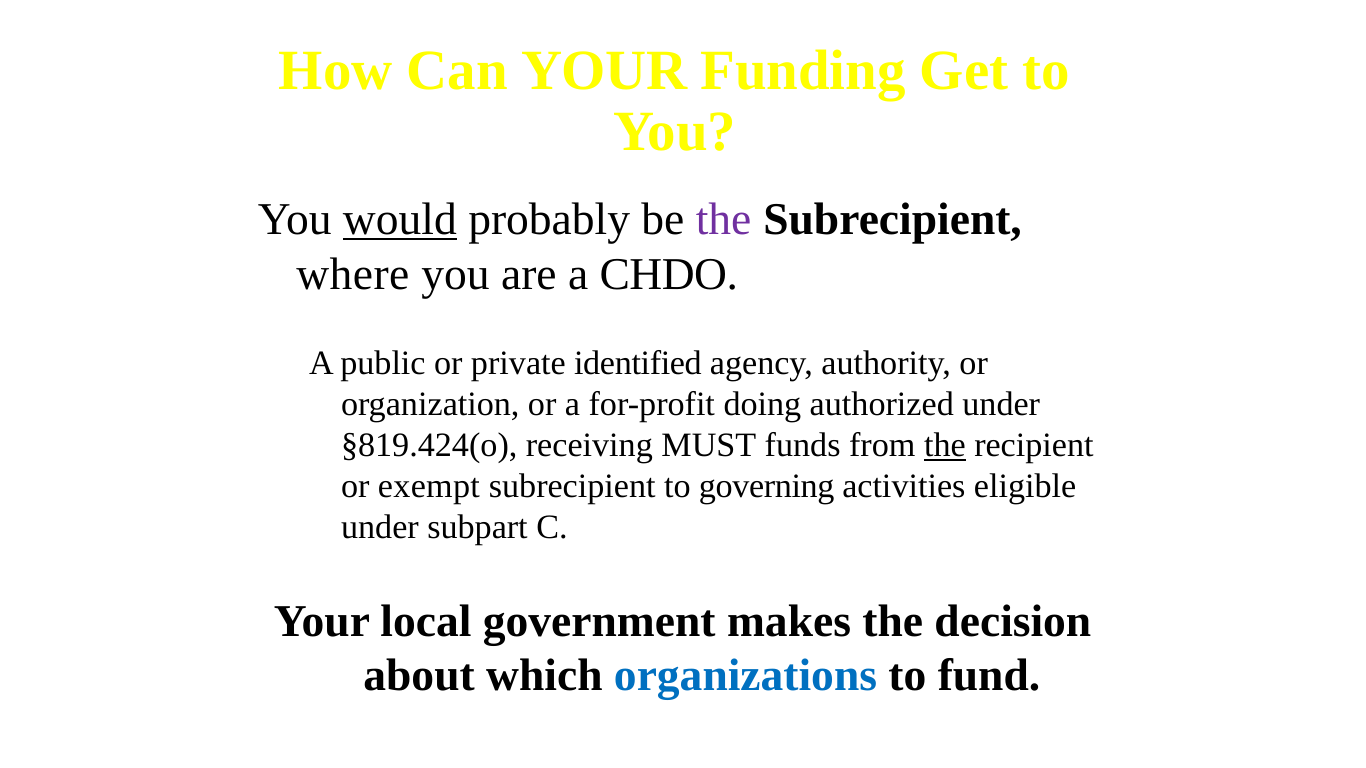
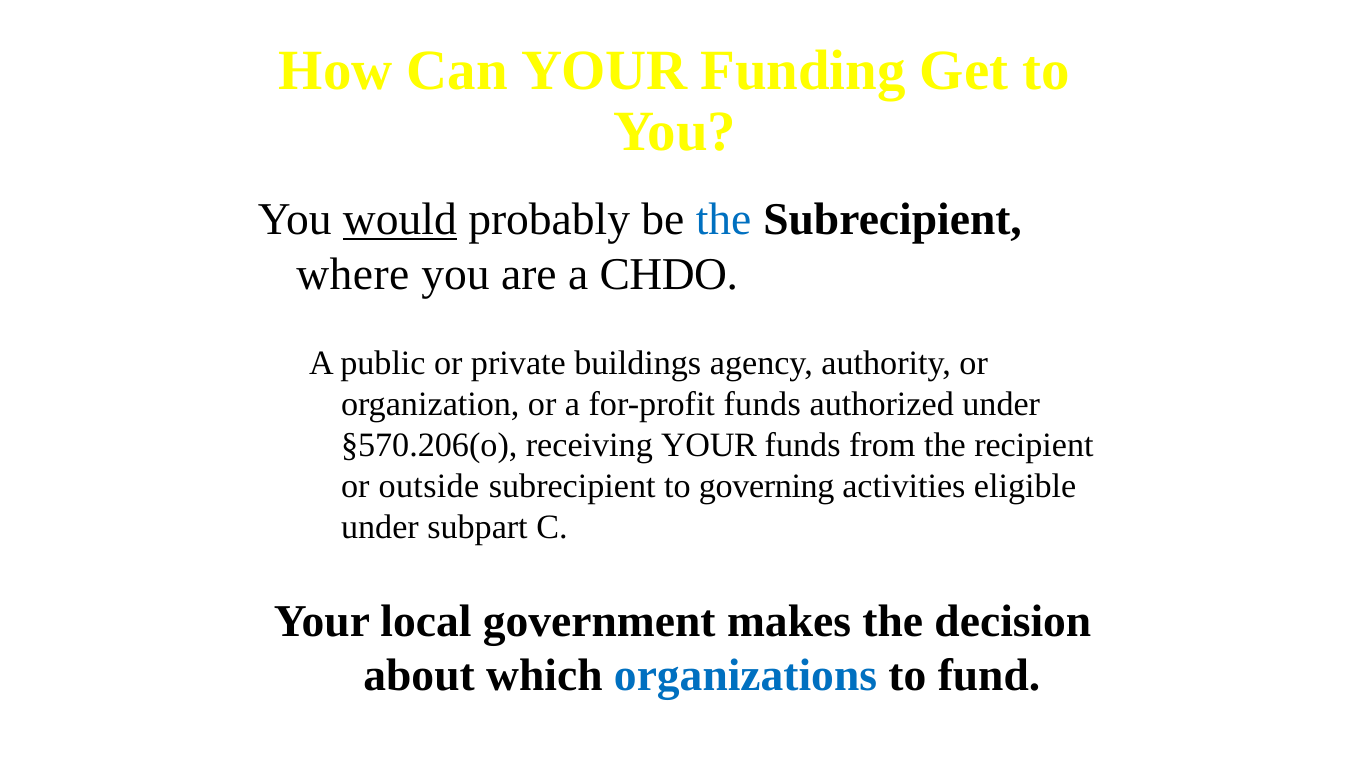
the colour: purple -> blue (724, 219)
identified: identified -> buildings (638, 364)
for-profit doing: doing -> funds (762, 405)
§819.424(o: §819.424(o -> §570.206(o (429, 446)
receiving MUST: MUST -> YOUR (709, 446)
the underline: present -> none (945, 446)
exempt: exempt -> outside (429, 487)
